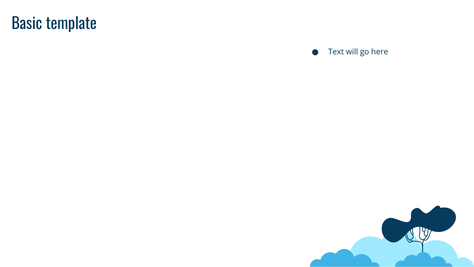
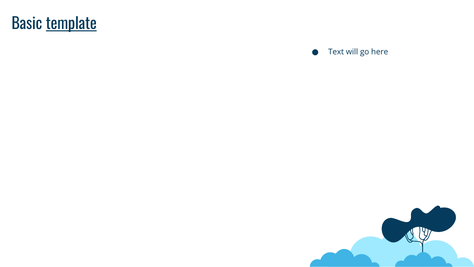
template underline: none -> present (71, 24)
